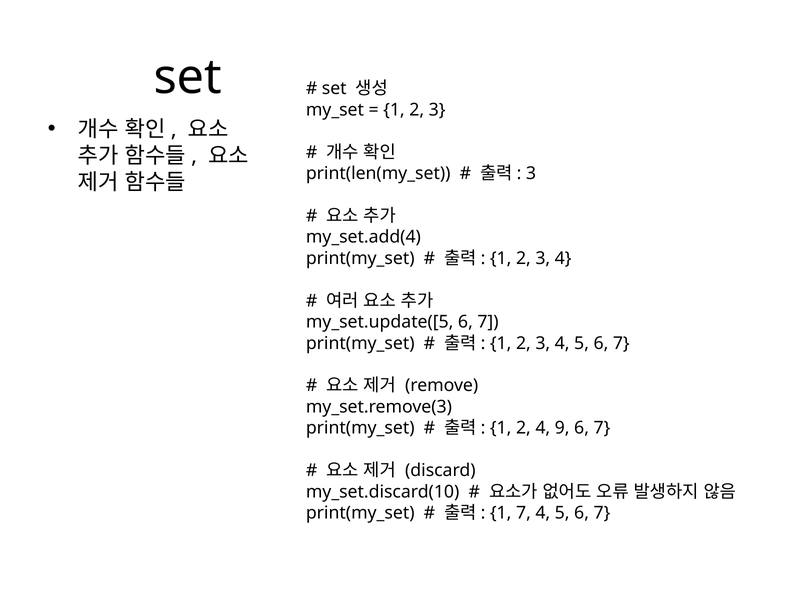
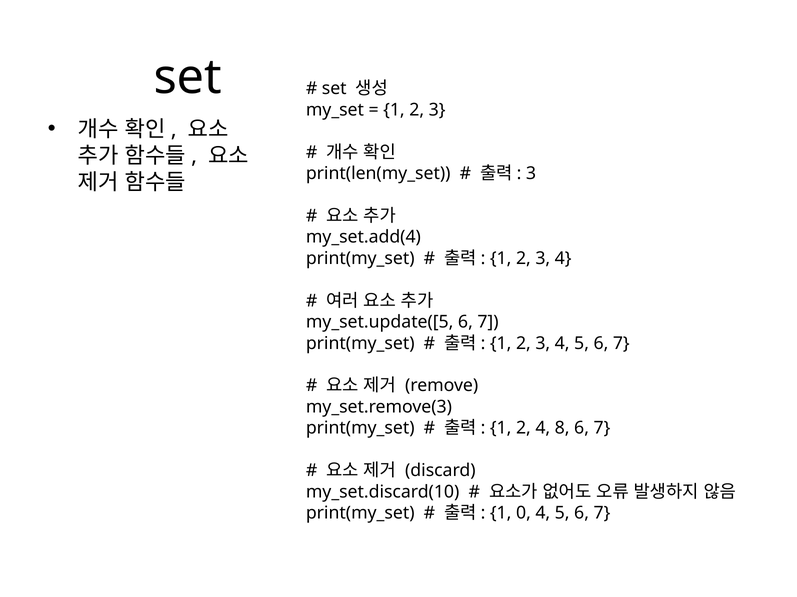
9: 9 -> 8 (562, 429)
1 7: 7 -> 0 (523, 514)
